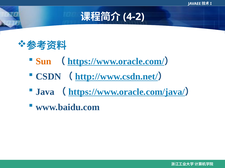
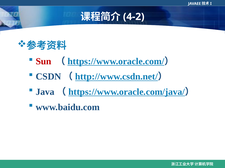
Sun colour: orange -> red (44, 62)
